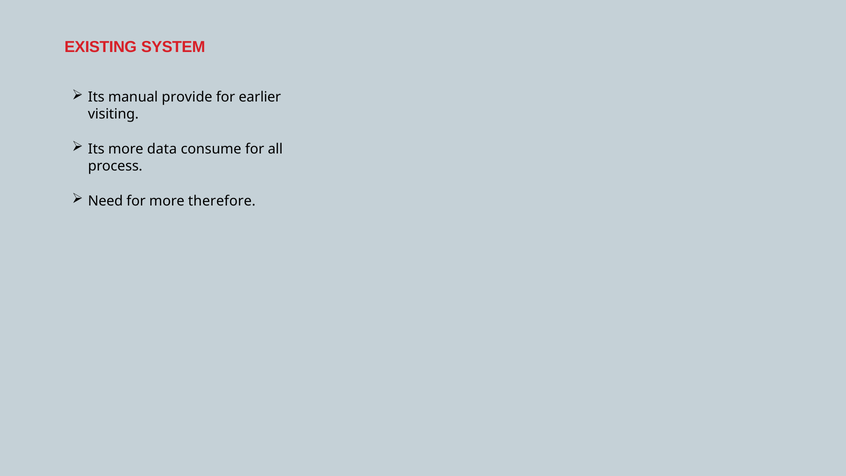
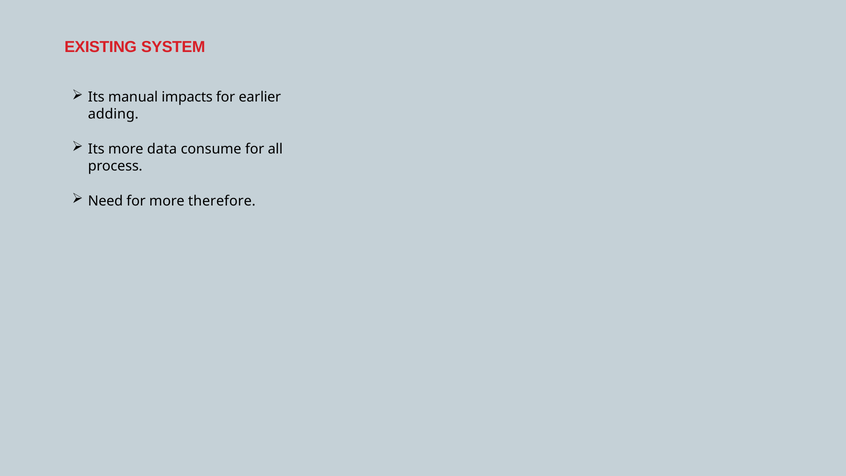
provide: provide -> impacts (187, 97)
visiting: visiting -> adding (113, 114)
